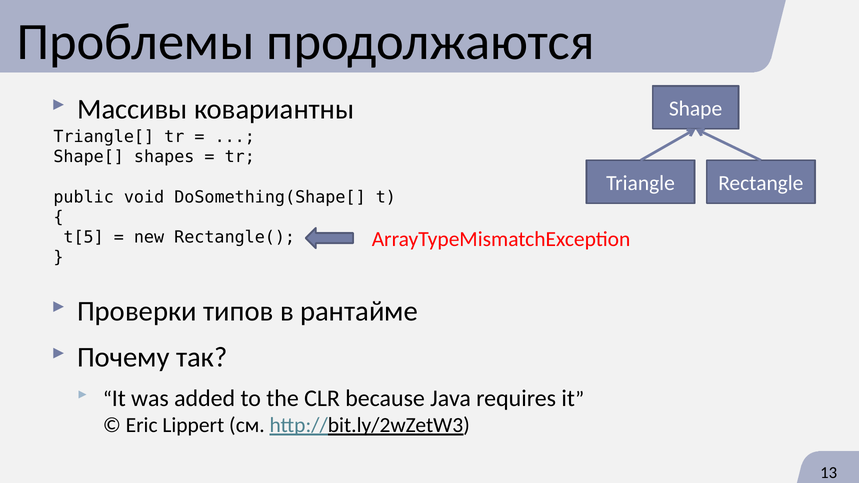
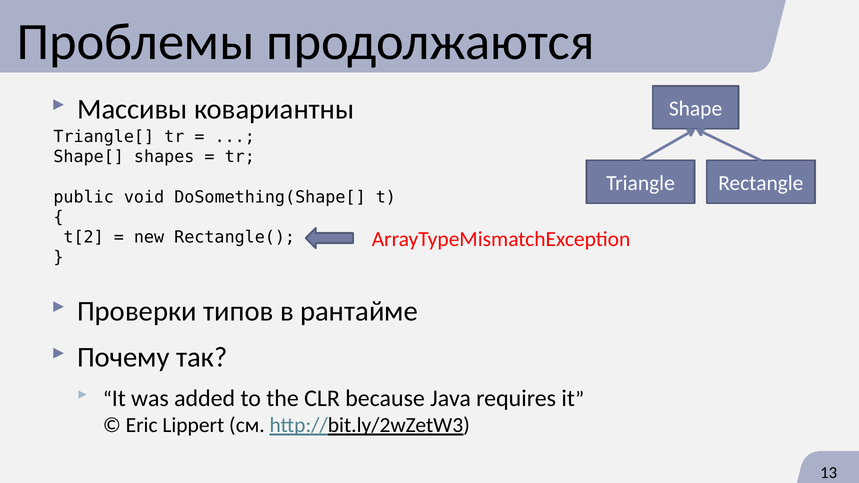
t[5: t[5 -> t[2 (84, 237)
